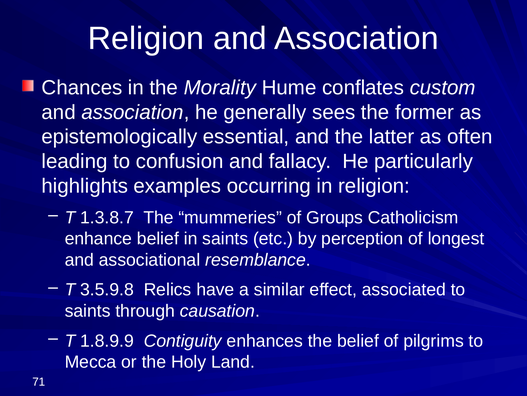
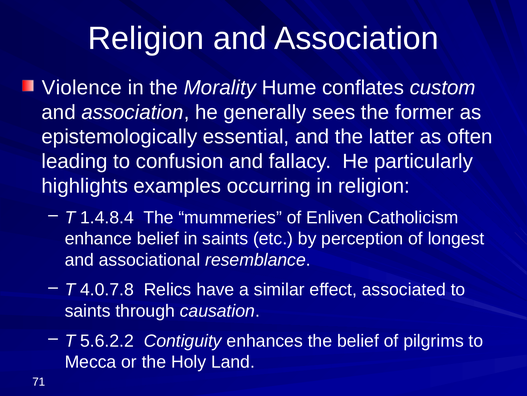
Chances: Chances -> Violence (82, 87)
1.3.8.7: 1.3.8.7 -> 1.4.8.4 (107, 217)
Groups: Groups -> Enliven (335, 217)
3.5.9.8: 3.5.9.8 -> 4.0.7.8 (107, 289)
1.8.9.9: 1.8.9.9 -> 5.6.2.2 (107, 340)
